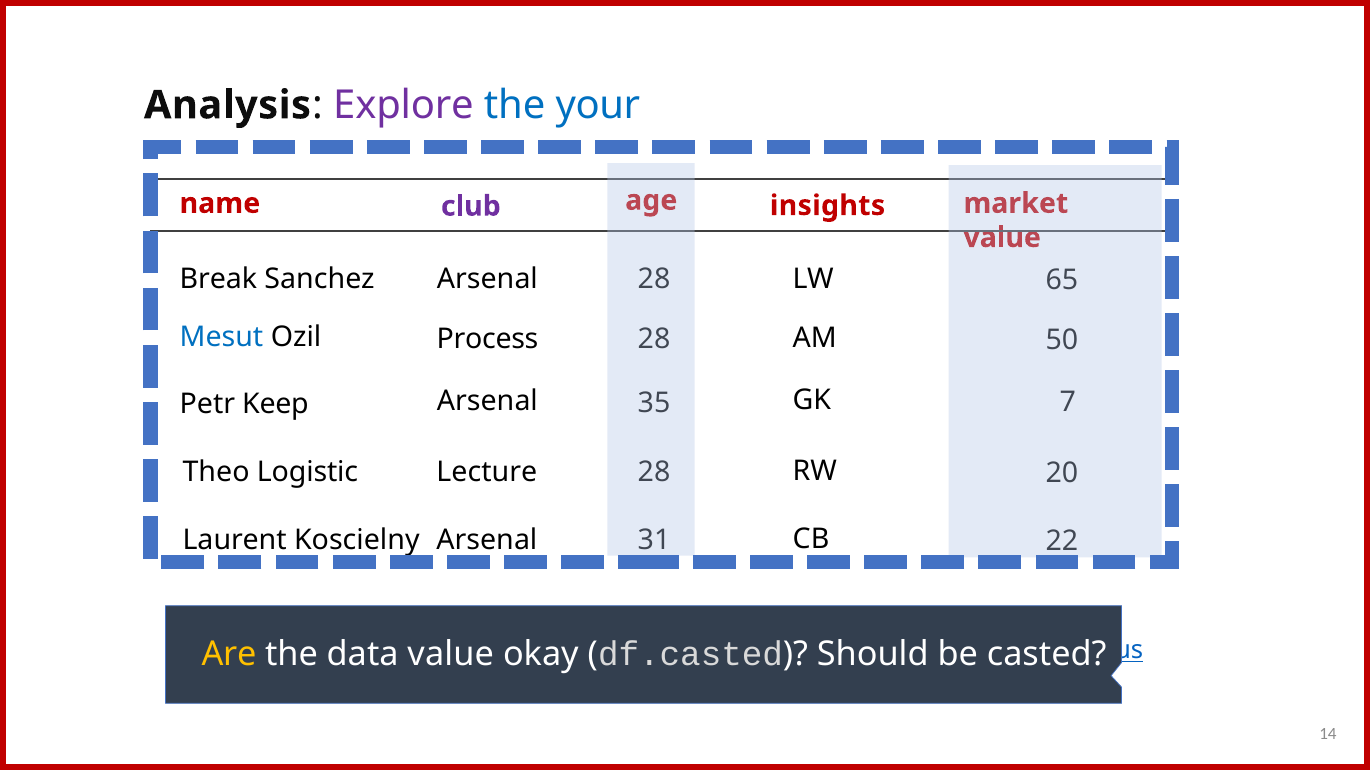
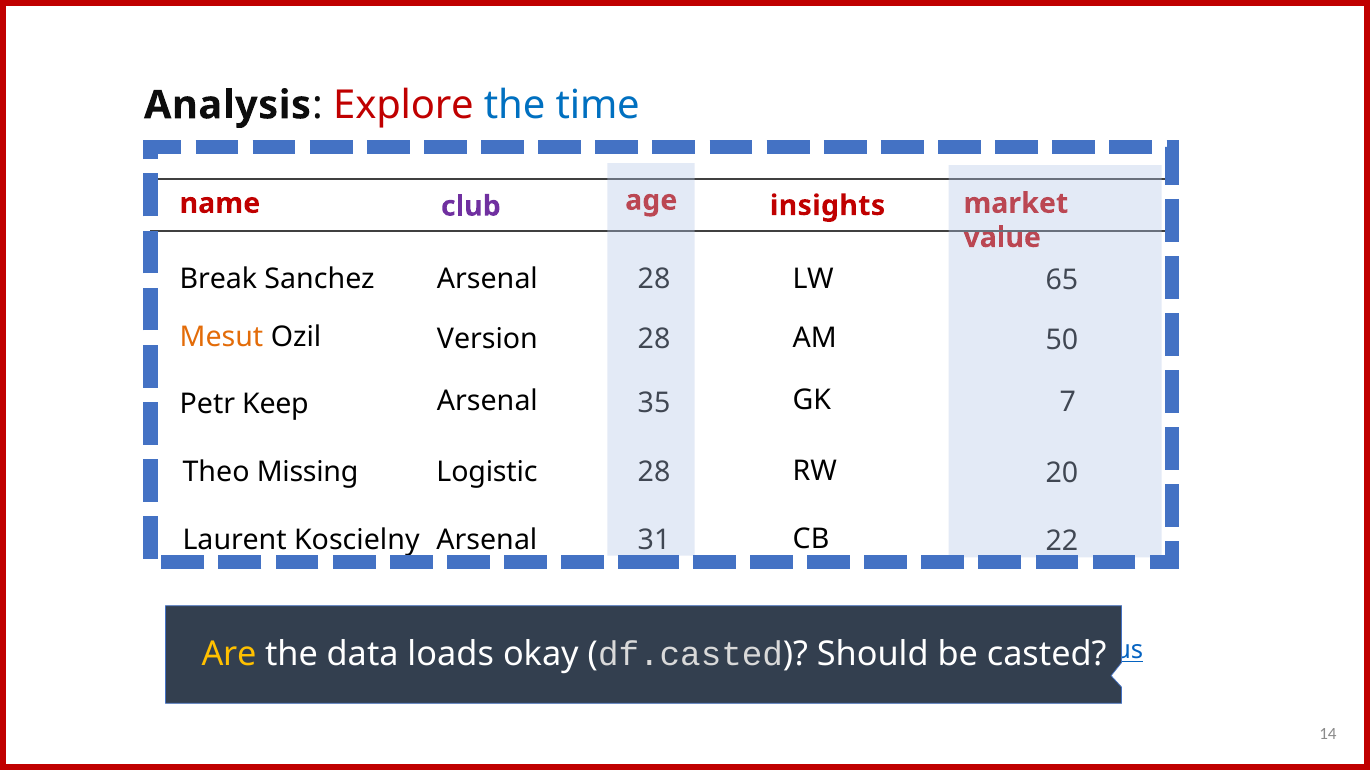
Explore colour: purple -> red (403, 105)
your: your -> time (598, 105)
Mesut colour: blue -> orange (221, 338)
Process: Process -> Version (487, 339)
Logistic: Logistic -> Missing (308, 472)
Lecture: Lecture -> Logistic (487, 472)
data value: value -> loads (451, 655)
